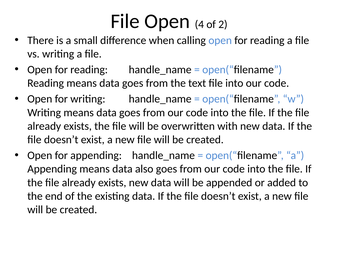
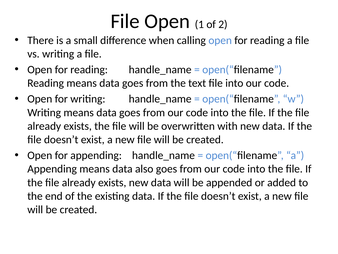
4: 4 -> 1 (199, 24)
